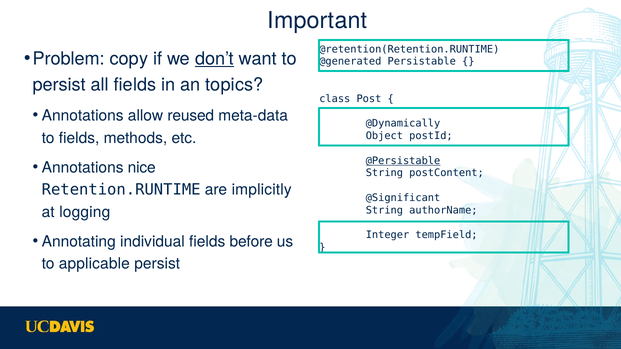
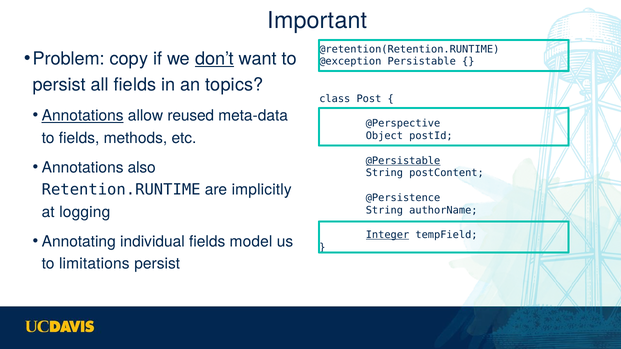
@generated: @generated -> @exception (350, 62)
Annotations underline: none -> present (83, 116)
@Dynamically: @Dynamically -> @Perspective (403, 124)
nice: nice -> also (142, 168)
@Significant: @Significant -> @Persistence (403, 198)
Integer underline: none -> present (388, 235)
before: before -> model (251, 242)
applicable: applicable -> limitations (94, 264)
